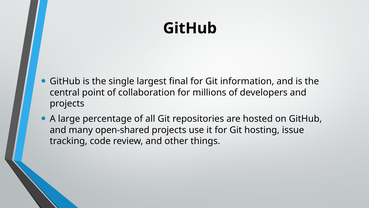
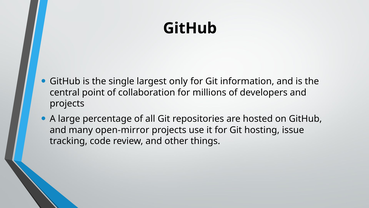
final: final -> only (178, 81)
open-shared: open-shared -> open-mirror (122, 130)
